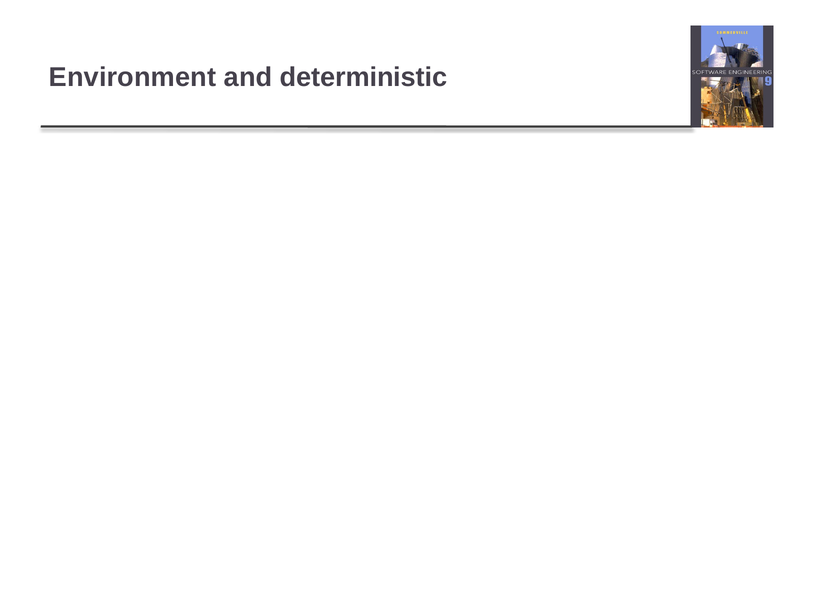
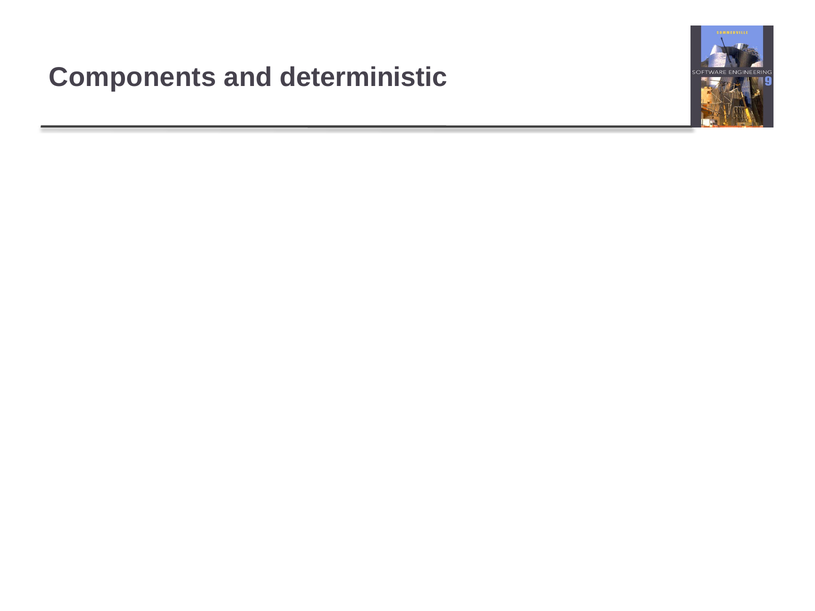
Environment: Environment -> Components (133, 77)
